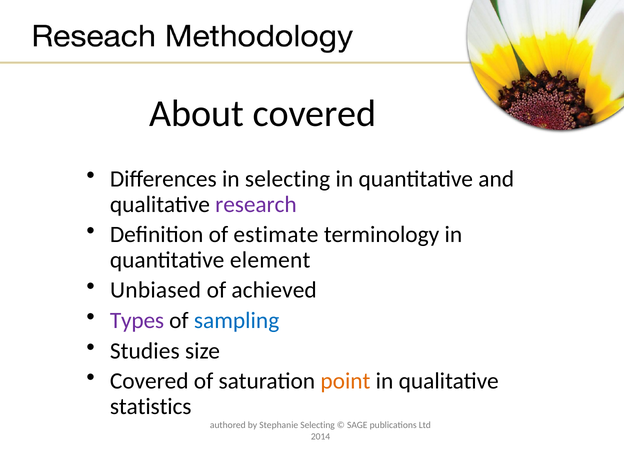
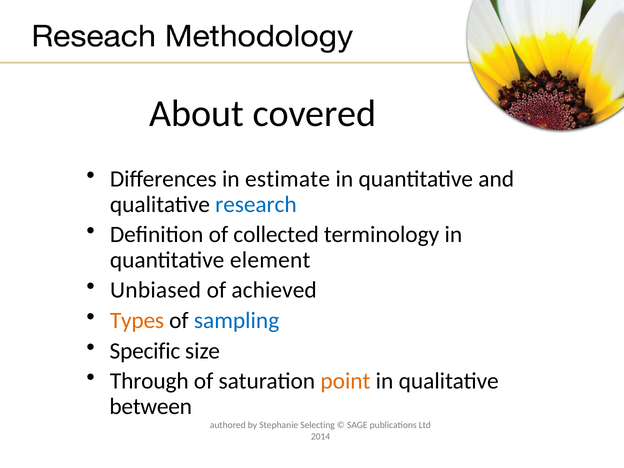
in selecting: selecting -> estimate (288, 179)
research colour: purple -> blue (256, 204)
estimate: estimate -> collected (276, 235)
Types colour: purple -> orange (137, 321)
Studies: Studies -> Specific (145, 351)
Covered: Covered -> Through (149, 381)
statistics: statistics -> between (151, 406)
